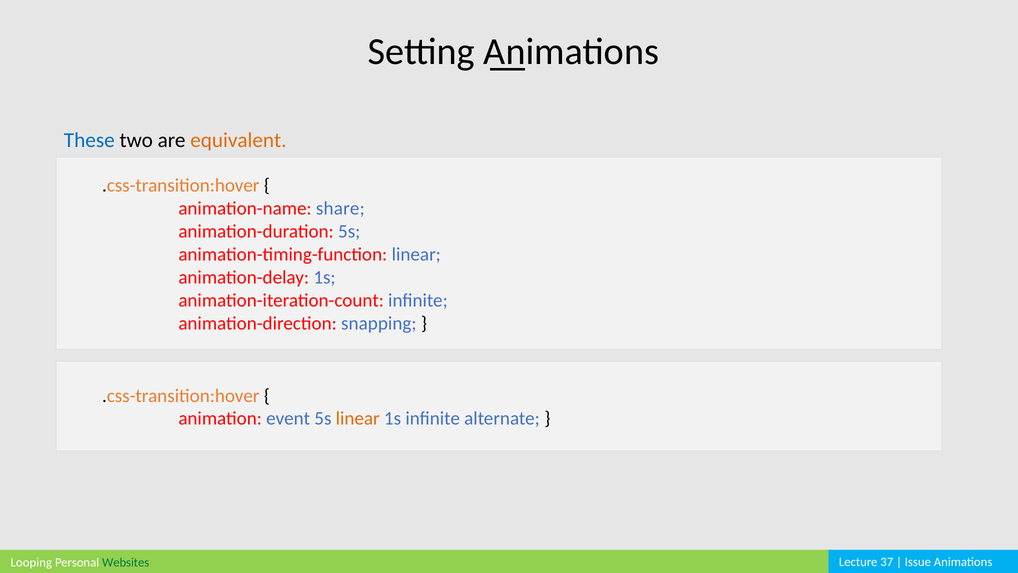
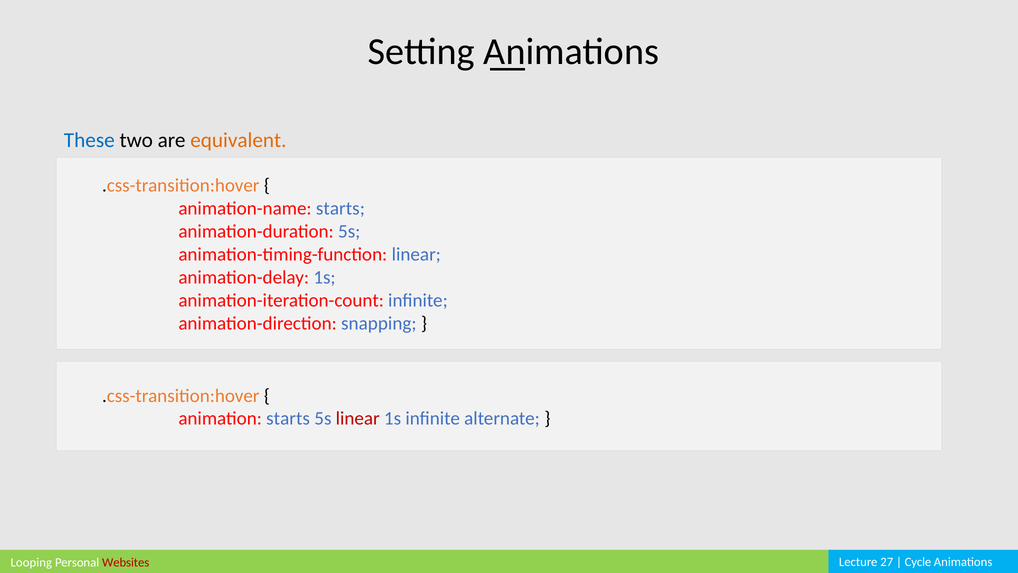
animation-name share: share -> starts (340, 208)
animation event: event -> starts (288, 418)
linear colour: orange -> red (358, 418)
Websites colour: green -> red (126, 562)
37: 37 -> 27 (887, 562)
Issue: Issue -> Cycle (918, 562)
